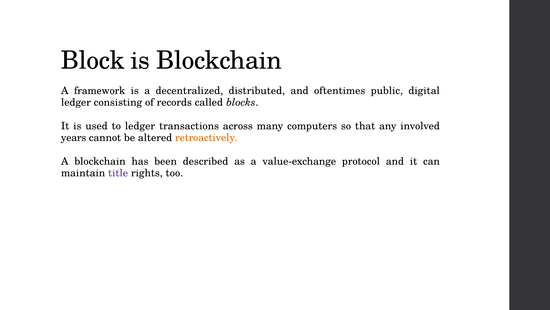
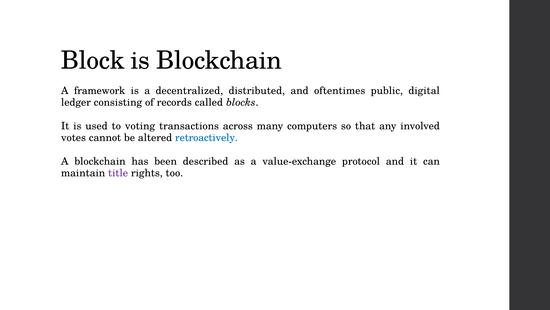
to ledger: ledger -> voting (140, 126)
years: years -> votes (73, 138)
retroactively colour: orange -> blue (206, 138)
